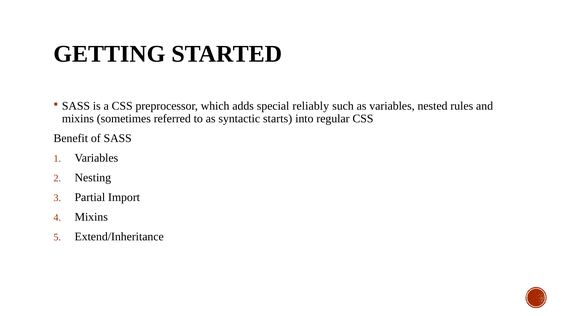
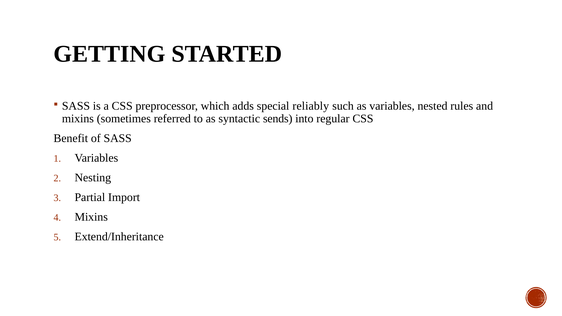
starts: starts -> sends (278, 119)
